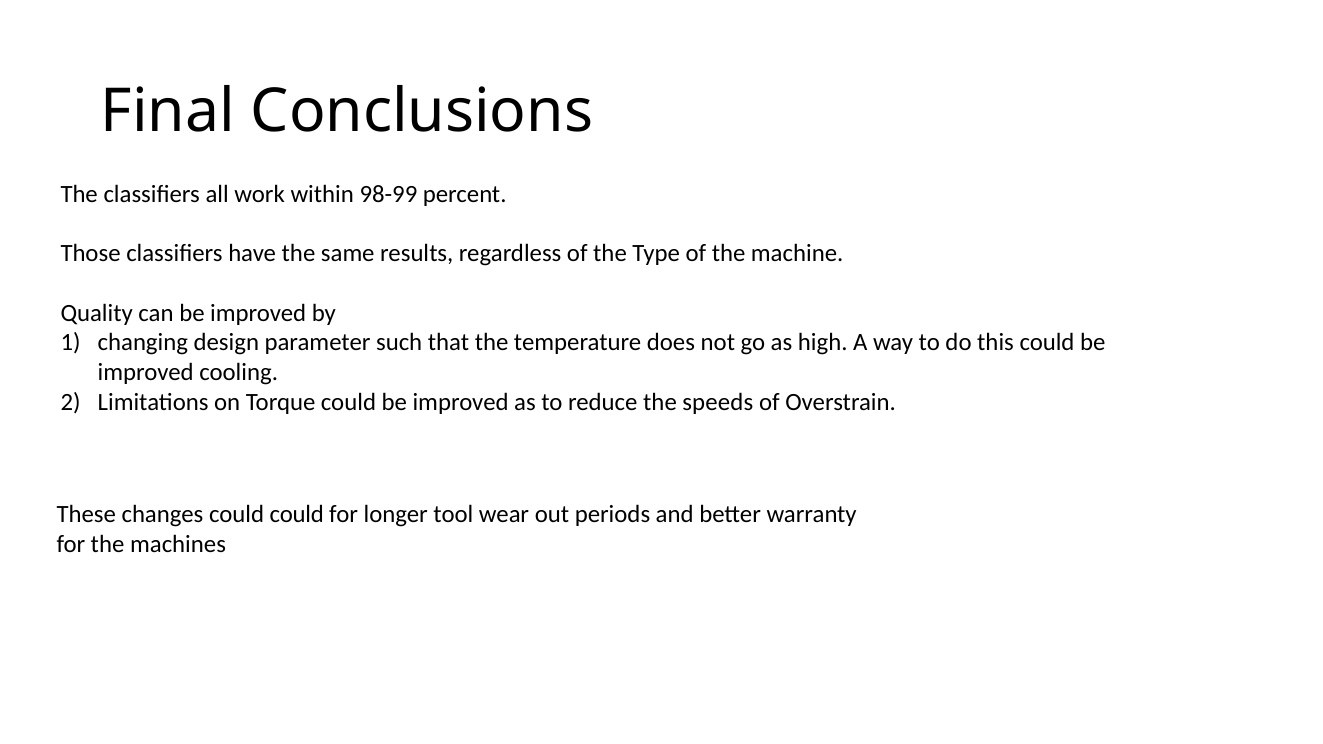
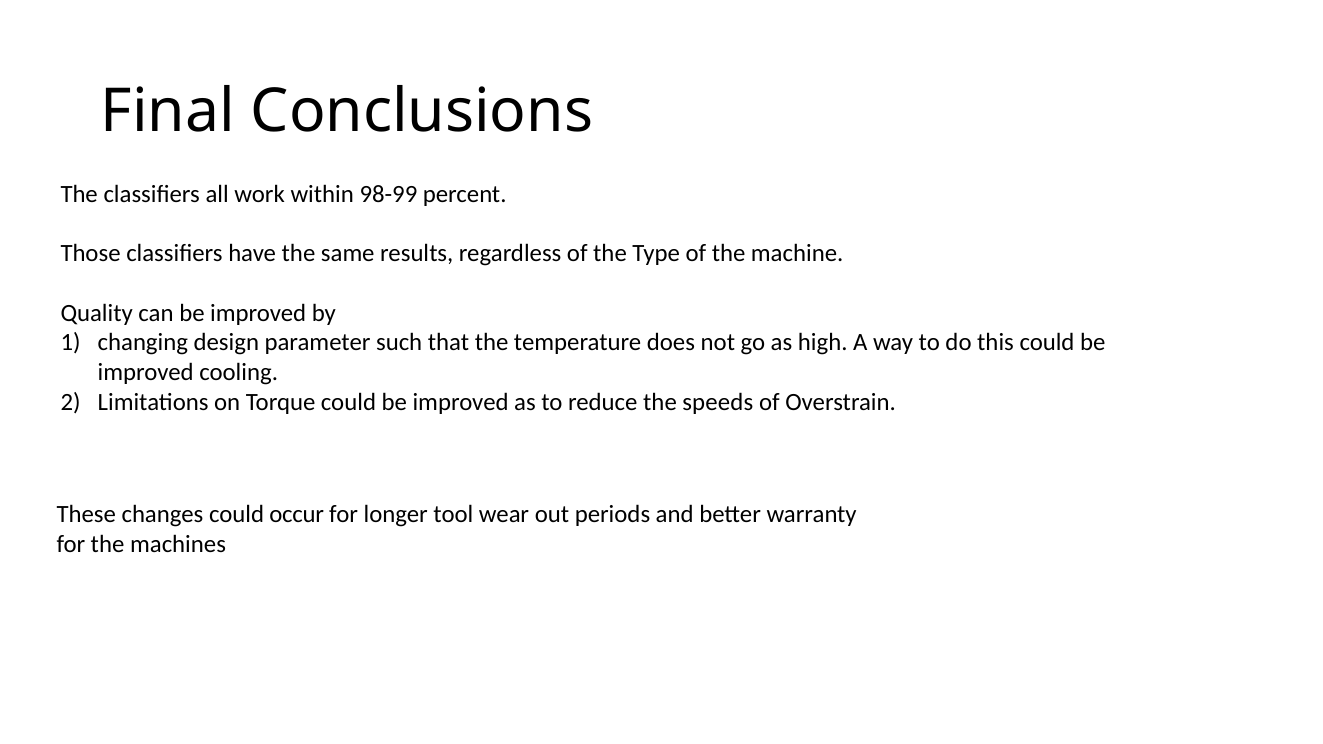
could could: could -> occur (297, 515)
